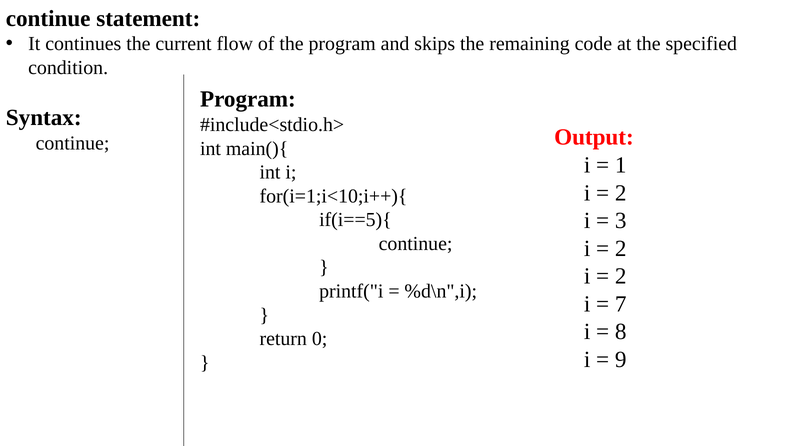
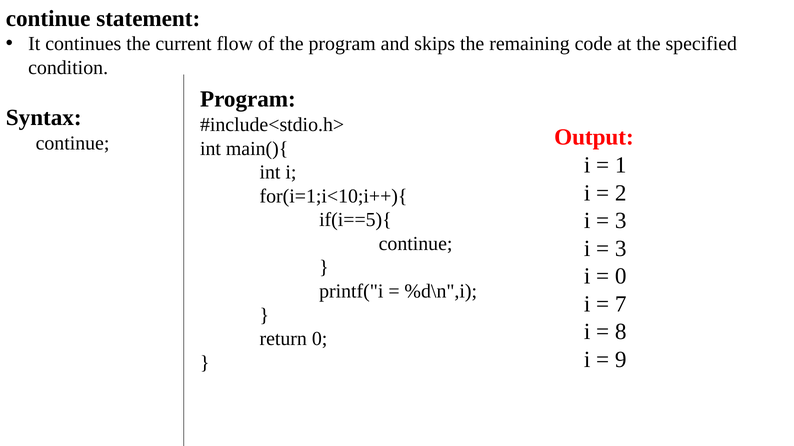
2: 2 -> 3 (621, 249)
2: 2 -> 0 (621, 277)
